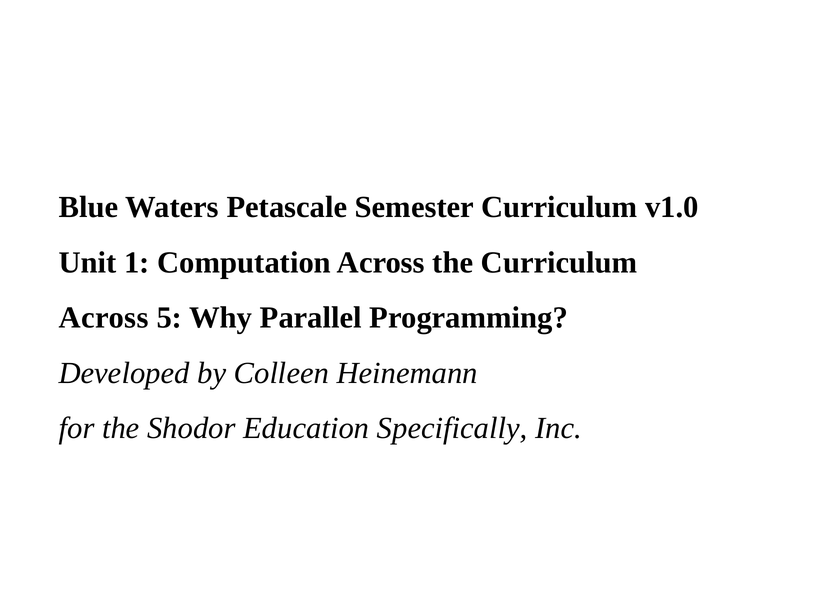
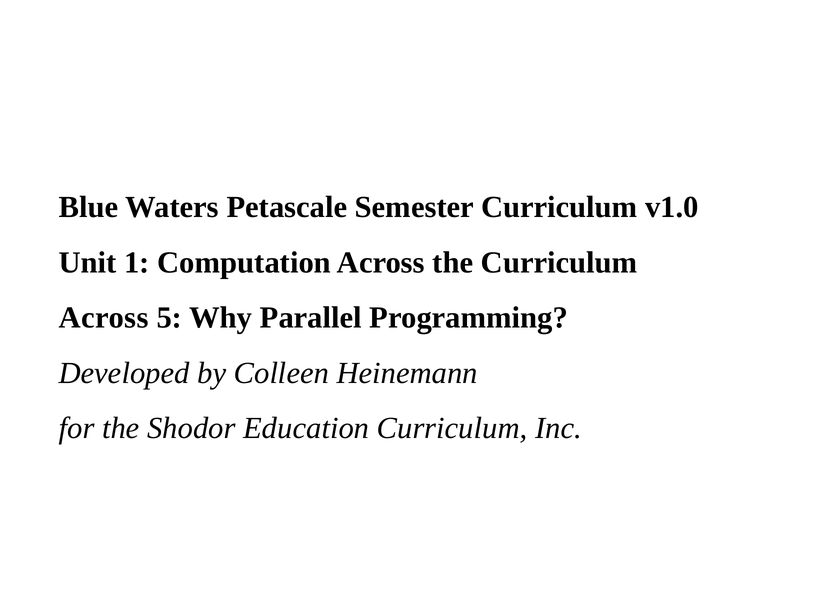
Education Specifically: Specifically -> Curriculum (452, 428)
